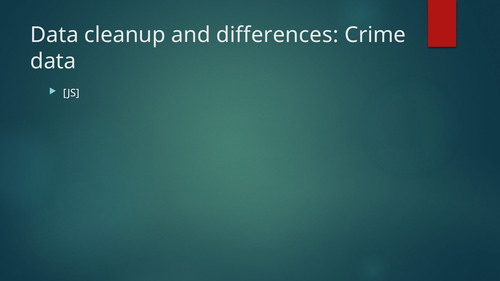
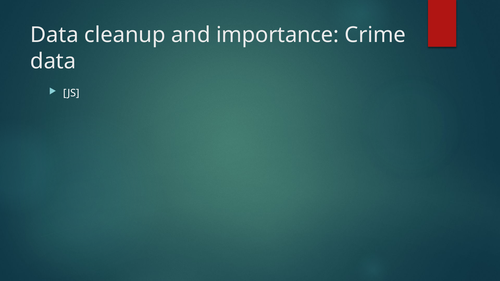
differences: differences -> importance (278, 35)
